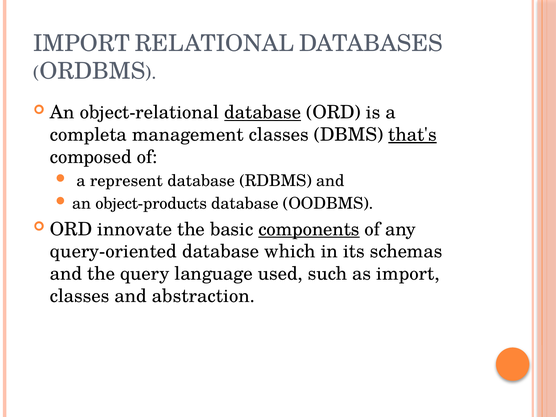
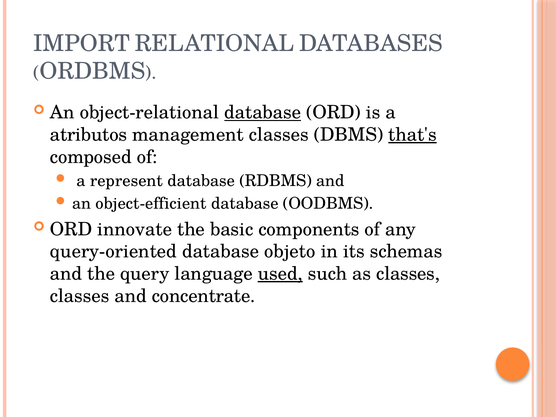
completa: completa -> atributos (89, 135)
object-products: object-products -> object-efficient (151, 204)
components underline: present -> none (309, 229)
which: which -> objeto (290, 251)
used underline: none -> present (280, 274)
as import: import -> classes (408, 274)
abstraction: abstraction -> concentrate (204, 296)
